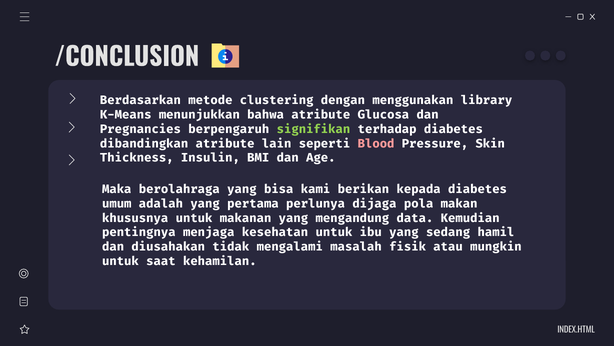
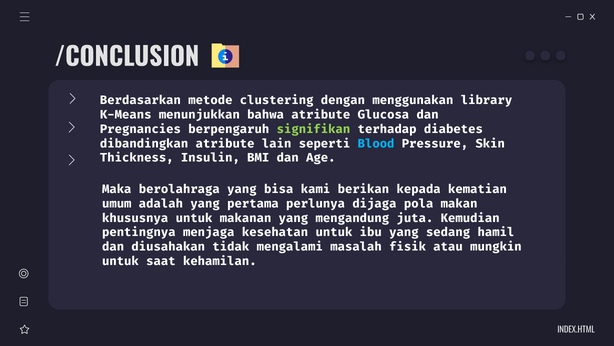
Blood colour: pink -> light blue (376, 143)
kepada diabetes: diabetes -> kematian (478, 189)
data: data -> juta (415, 218)
